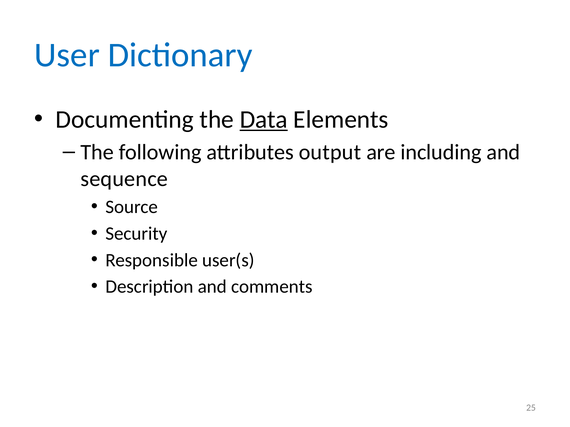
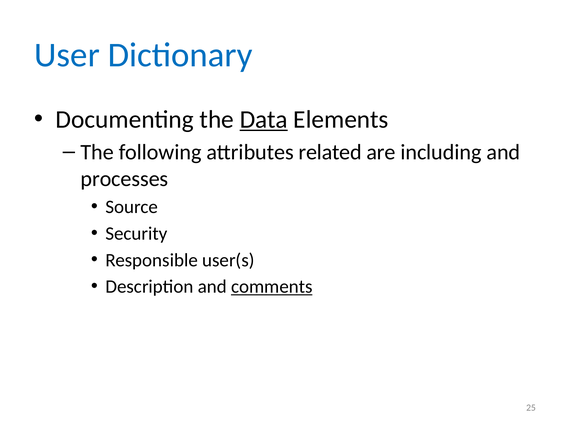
output: output -> related (330, 152)
sequence: sequence -> processes (124, 179)
comments underline: none -> present (272, 287)
